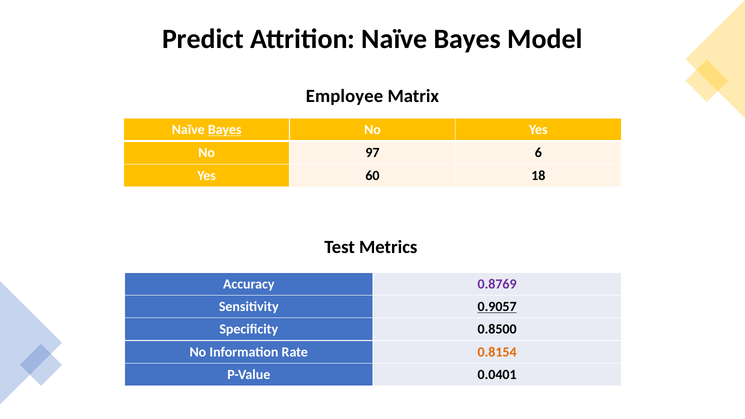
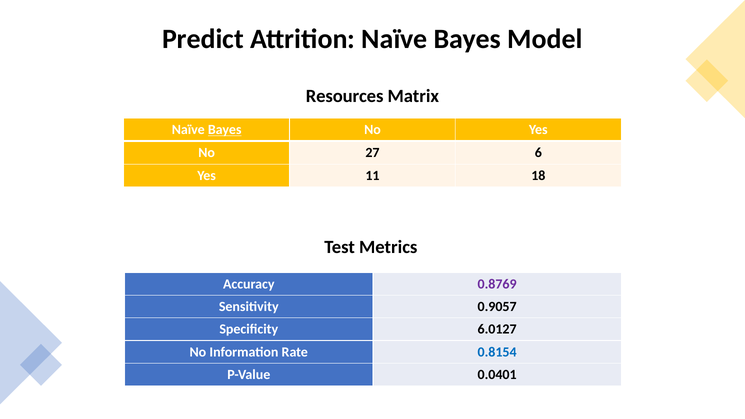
Employee: Employee -> Resources (345, 96)
97: 97 -> 27 (372, 153)
60: 60 -> 11 (372, 176)
0.9057 underline: present -> none (497, 307)
0.8500: 0.8500 -> 6.0127 (497, 329)
0.8154 colour: orange -> blue (497, 352)
